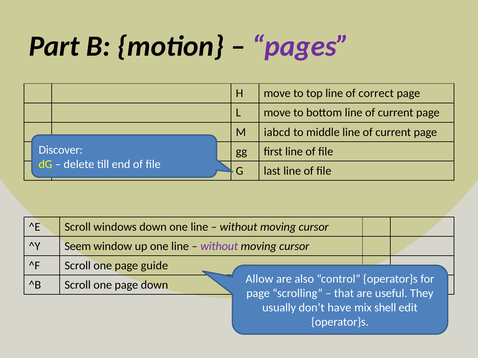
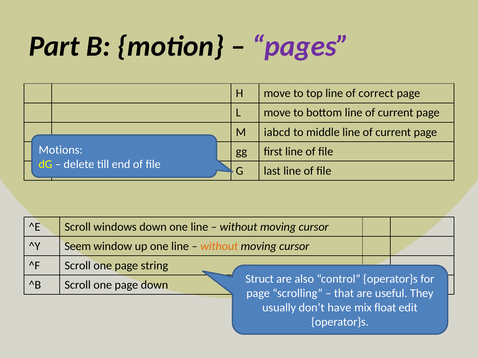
Discover: Discover -> Motions (61, 150)
without colour: purple -> orange (219, 246)
guide: guide -> string (154, 266)
Allow: Allow -> Struct (260, 279)
shell: shell -> float (385, 308)
